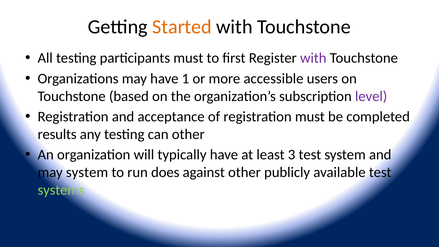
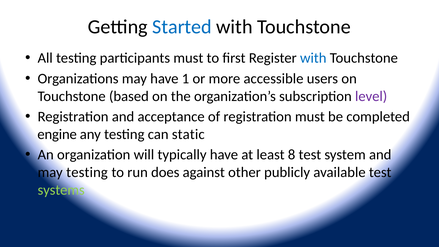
Started colour: orange -> blue (182, 27)
with colour: purple -> blue (313, 58)
results: results -> engine (57, 134)
can other: other -> static (188, 134)
3: 3 -> 8 (292, 155)
may system: system -> testing (87, 172)
